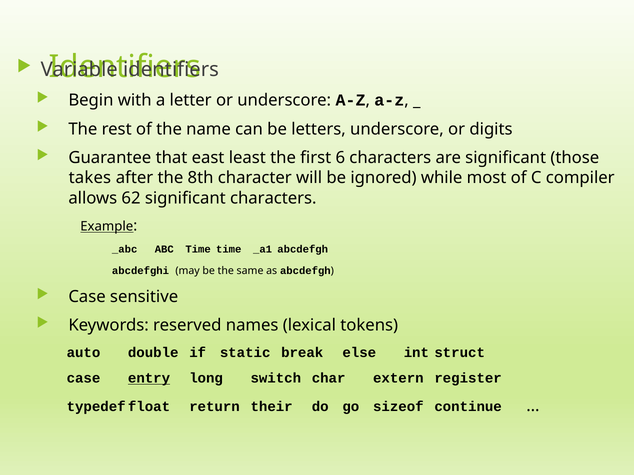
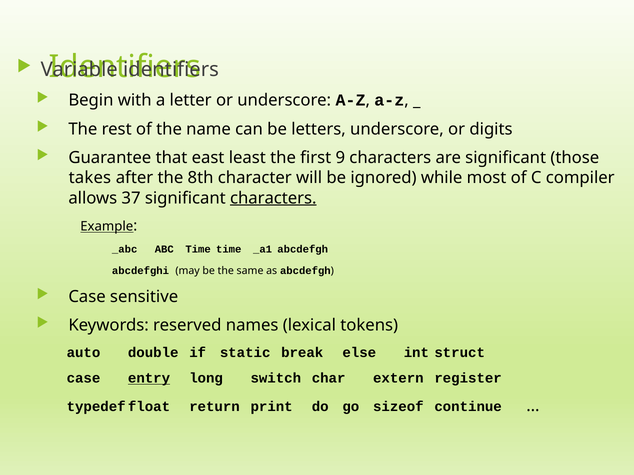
6: 6 -> 9 (340, 158)
62: 62 -> 37 (131, 198)
characters underline: none -> present (273, 198)
their: their -> print (272, 407)
